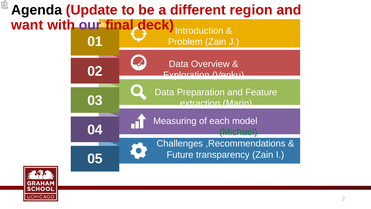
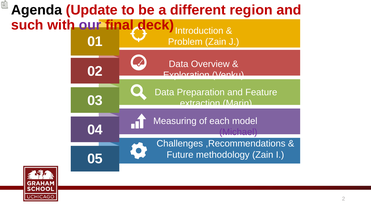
want: want -> such (27, 25)
Michael colour: green -> purple (238, 132)
transparency: transparency -> methodology (223, 154)
